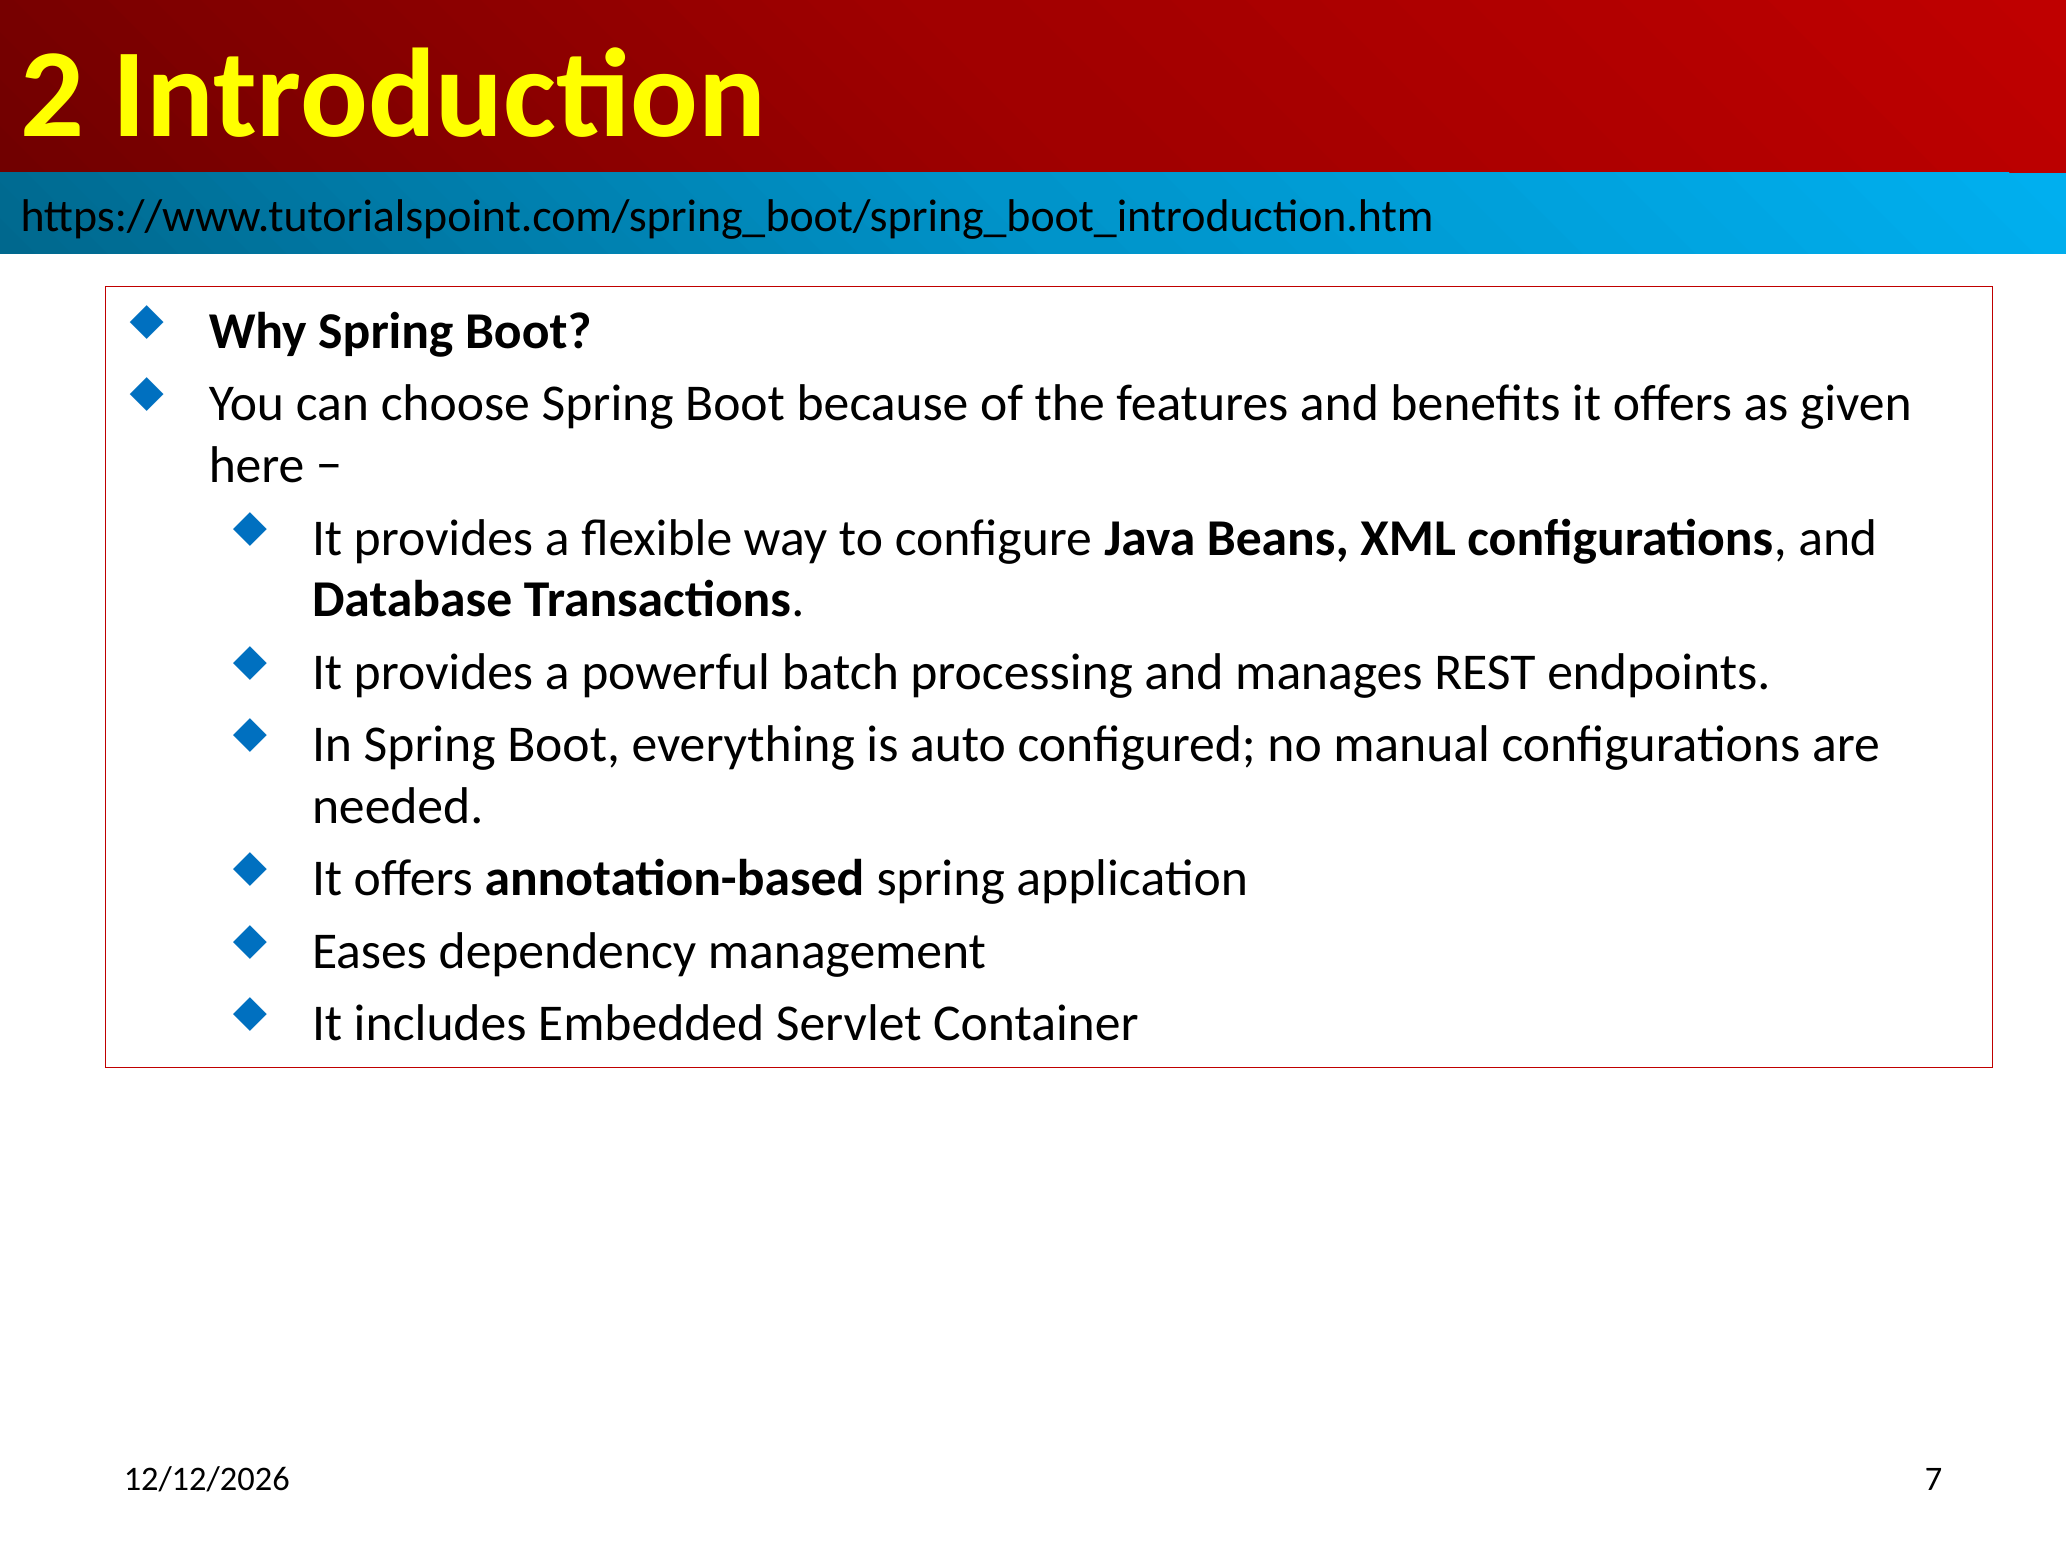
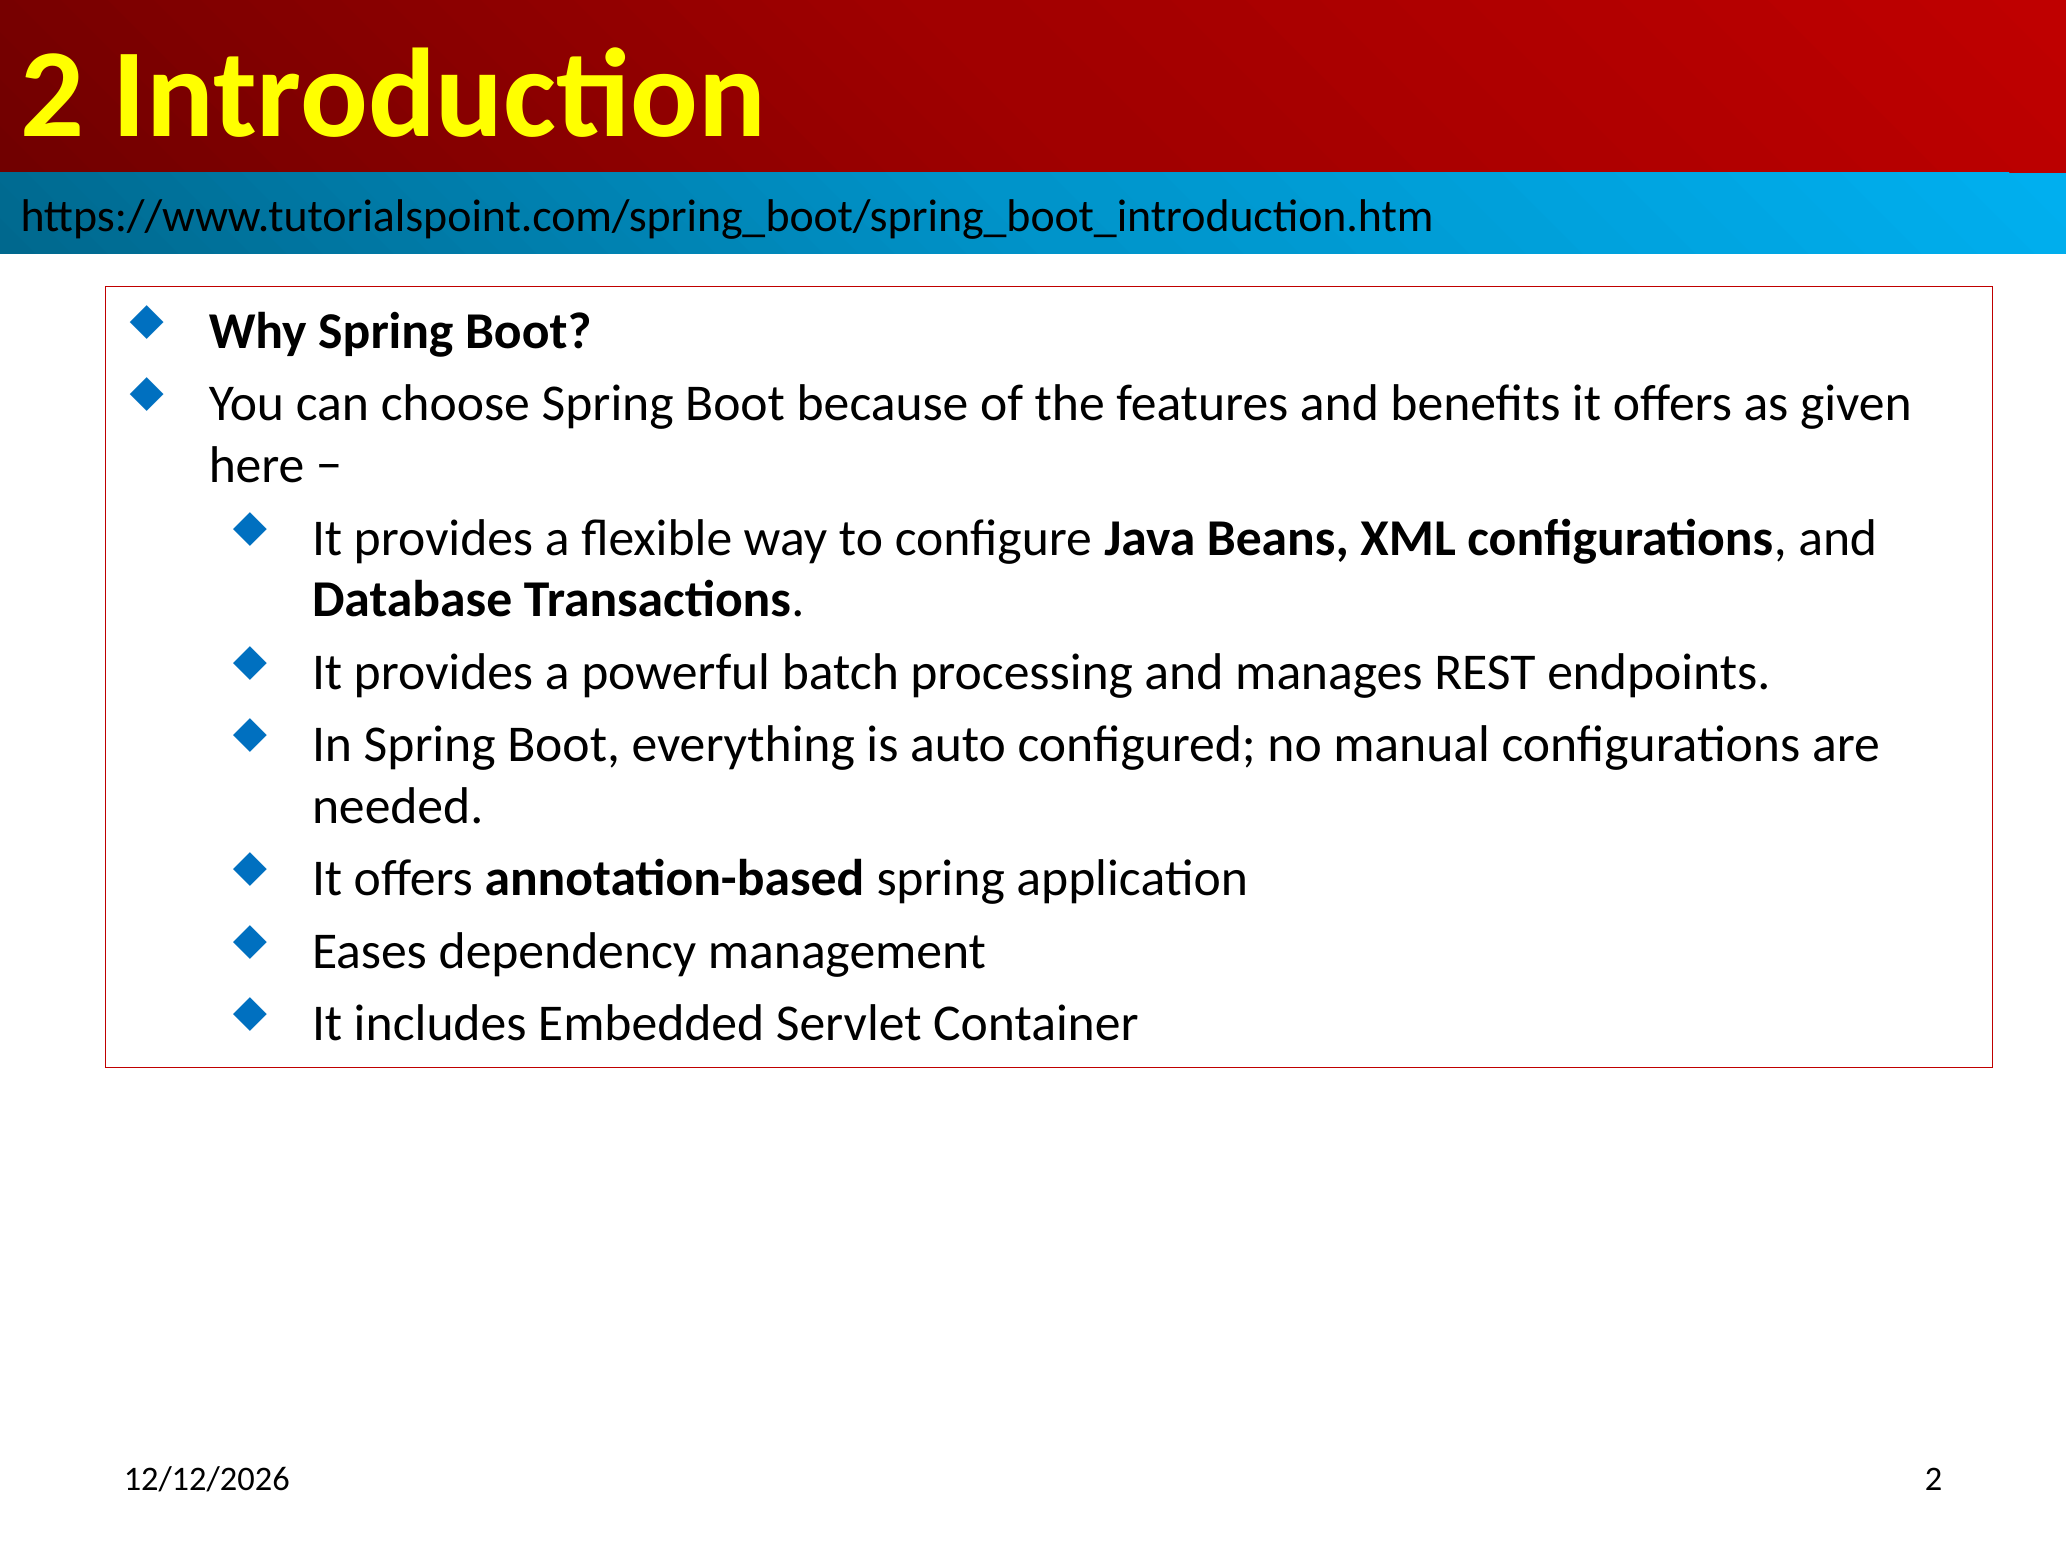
7: 7 -> 2 (1934, 1479)
